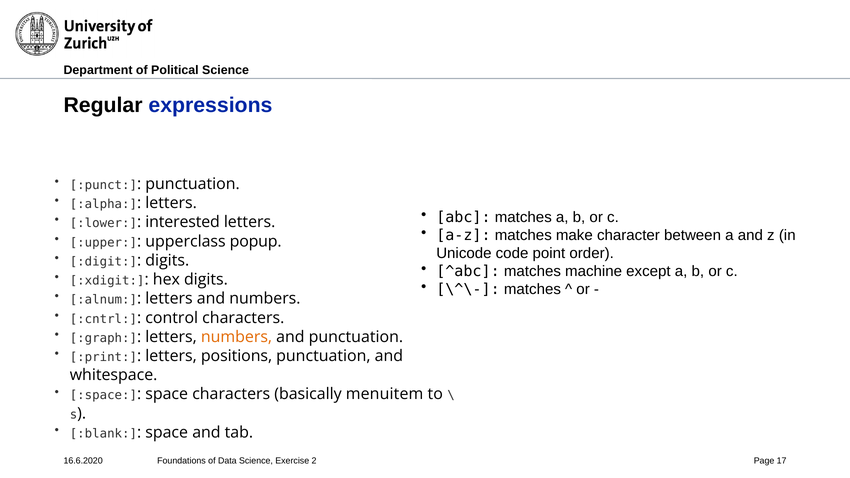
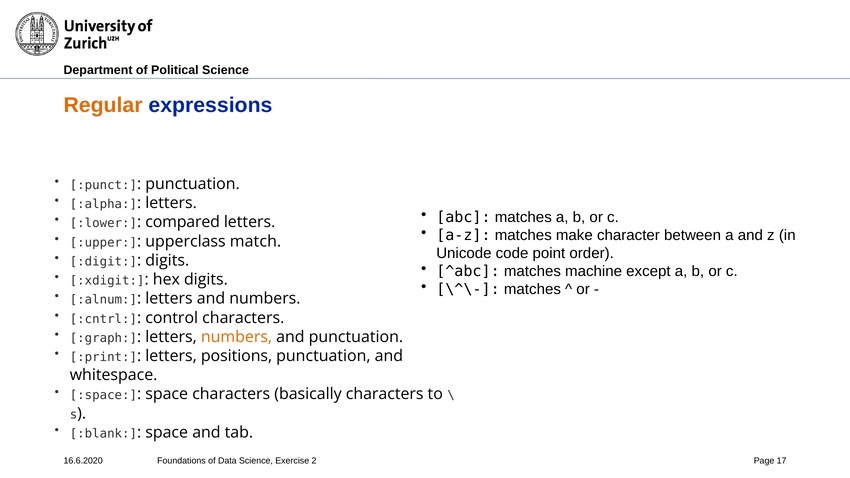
Regular colour: black -> orange (103, 105)
interested: interested -> compared (183, 222)
popup: popup -> match (256, 241)
basically menuitem: menuitem -> characters (385, 394)
